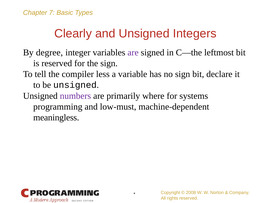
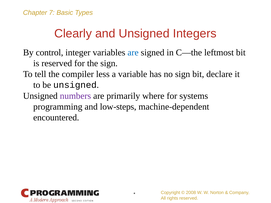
degree: degree -> control (50, 53)
are colour: purple -> blue (133, 53)
low-must: low-must -> low-steps (118, 107)
meaningless: meaningless -> encountered (56, 118)
